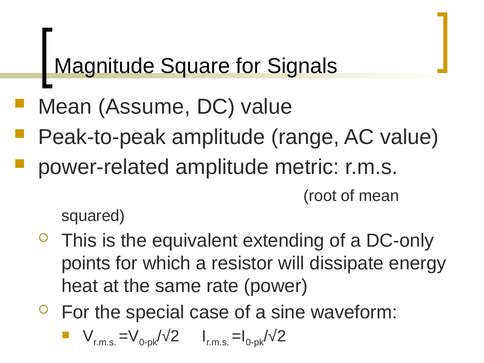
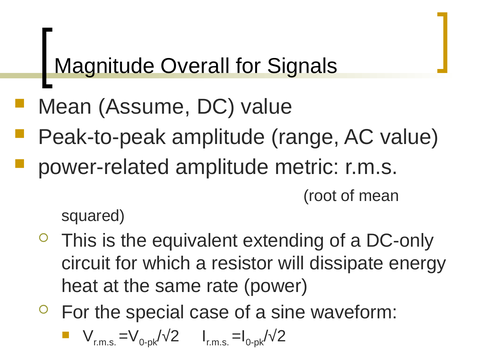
Square: Square -> Overall (195, 66)
points: points -> circuit (86, 263)
